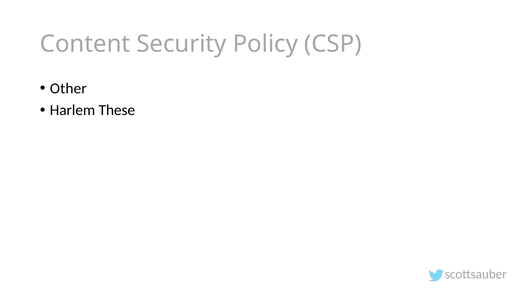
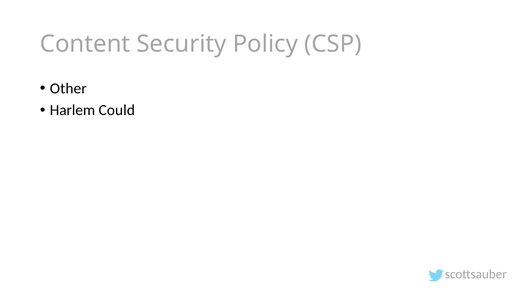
These: These -> Could (117, 111)
